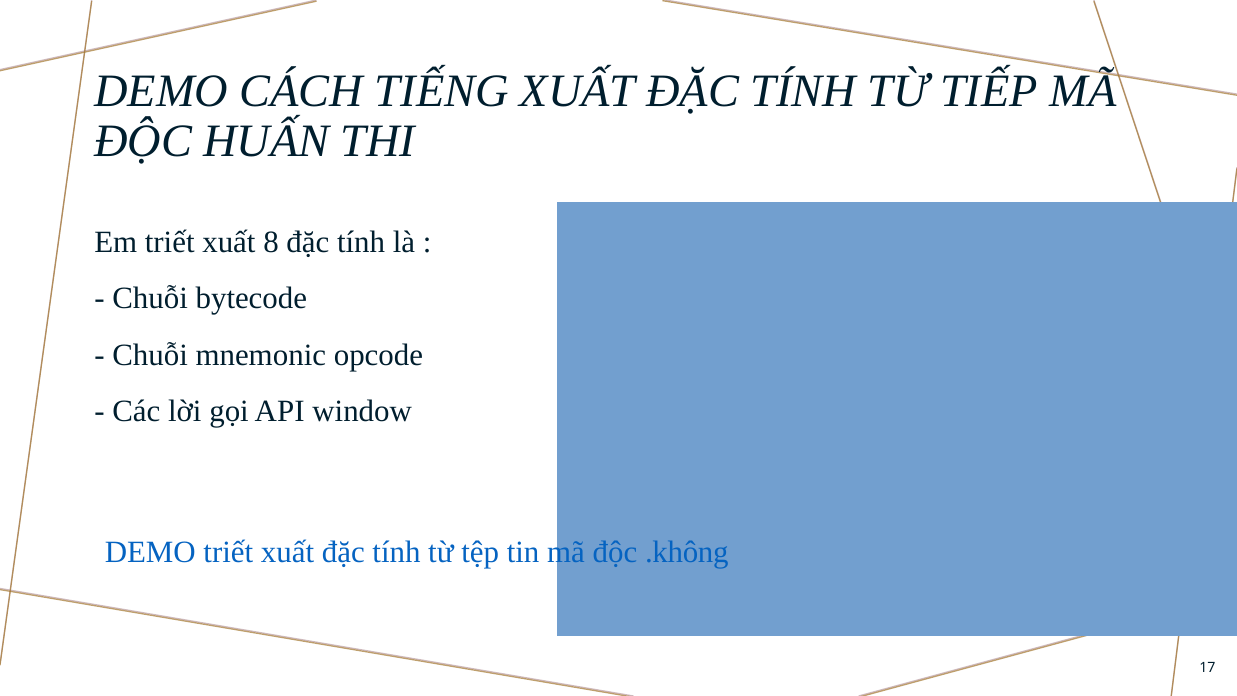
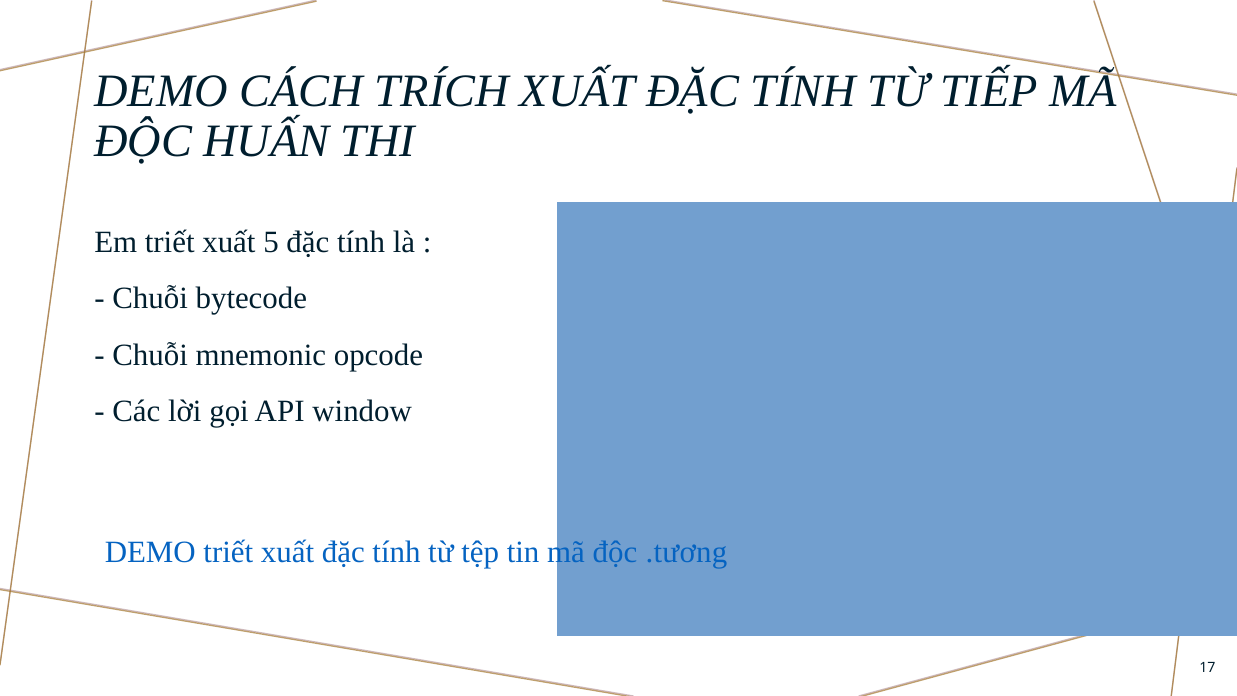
TIẾNG: TIẾNG -> TRÍCH (442, 91)
8: 8 -> 5 (271, 242)
.không: .không -> .tương (686, 552)
